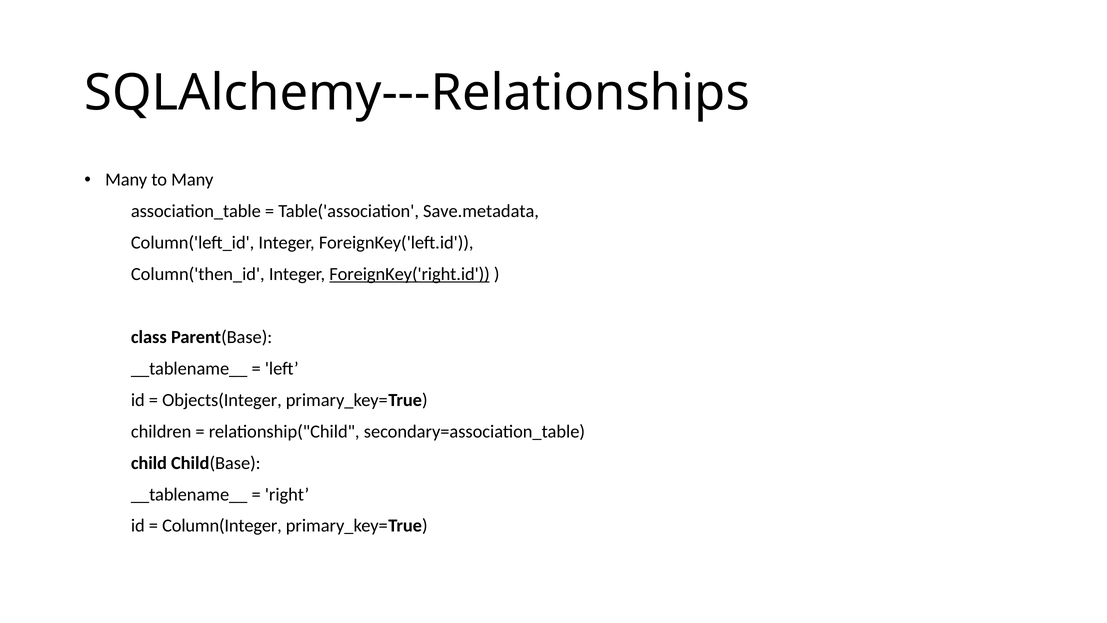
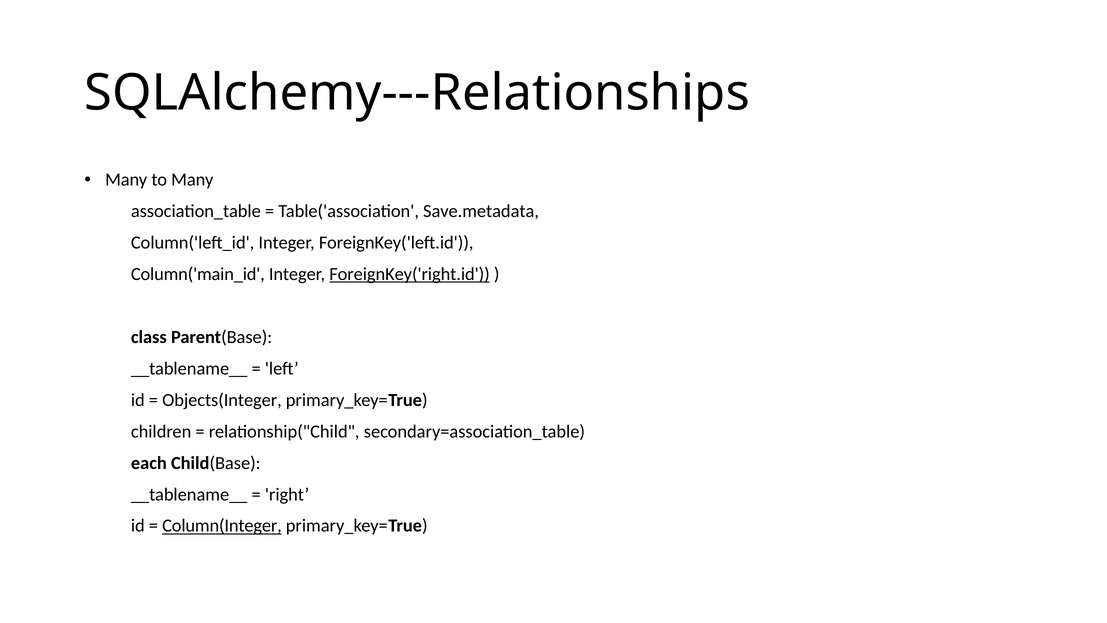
Column('then_id: Column('then_id -> Column('main_id (198, 274)
child: child -> each (149, 463)
Column(Integer underline: none -> present (222, 526)
